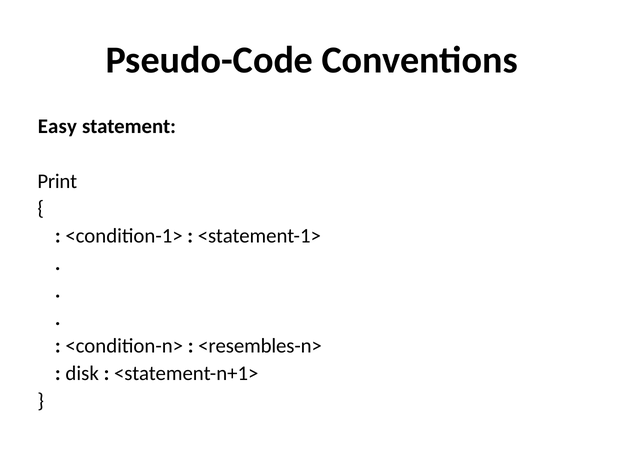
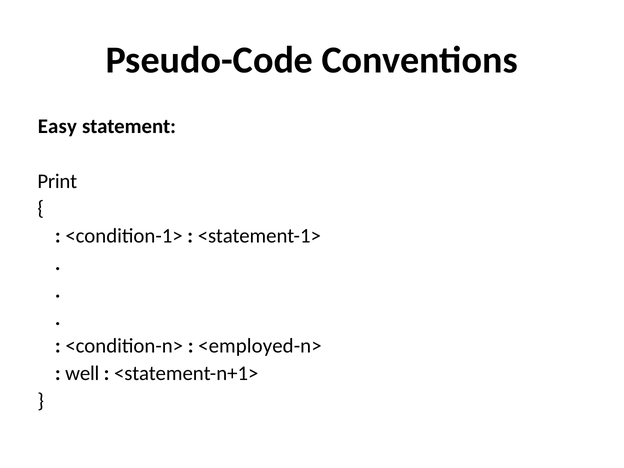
<resembles-n>: <resembles-n> -> <employed-n> (260, 346)
disk: disk -> well (82, 373)
